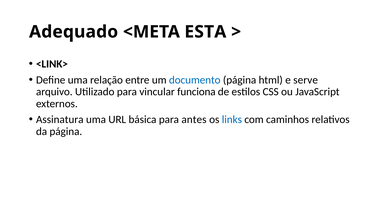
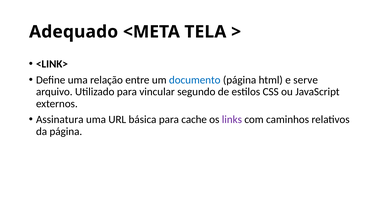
ESTA: ESTA -> TELA (205, 32)
funciona: funciona -> segundo (196, 92)
antes: antes -> cache (194, 120)
links colour: blue -> purple (232, 120)
